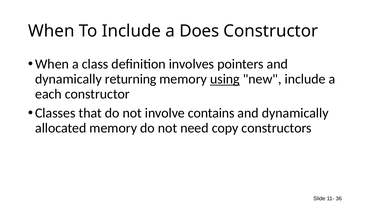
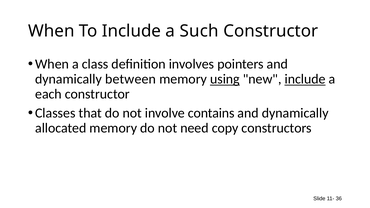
Does: Does -> Such (199, 31)
returning: returning -> between (131, 79)
include underline: none -> present (305, 79)
